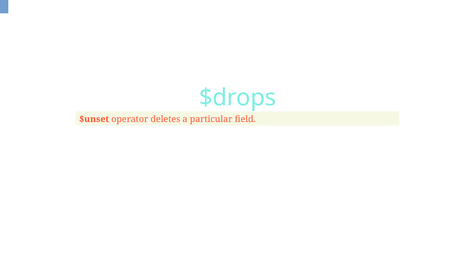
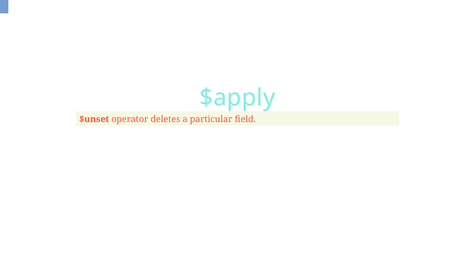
$drops: $drops -> $apply (237, 98)
